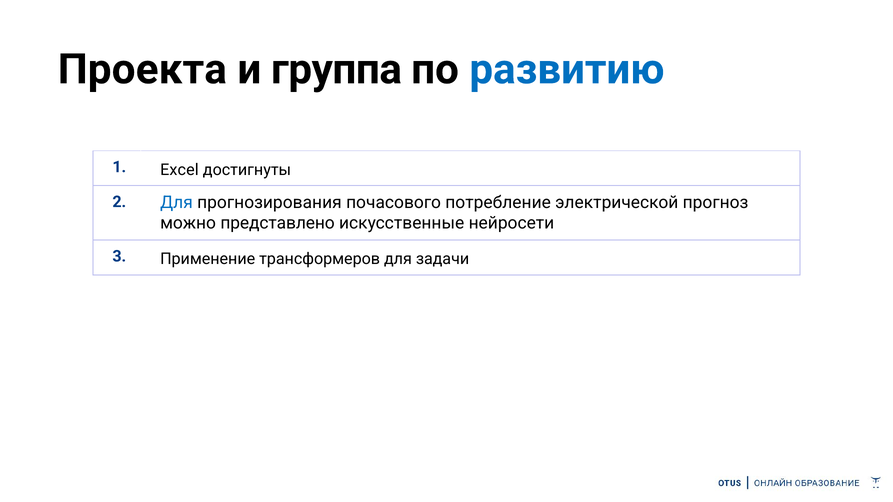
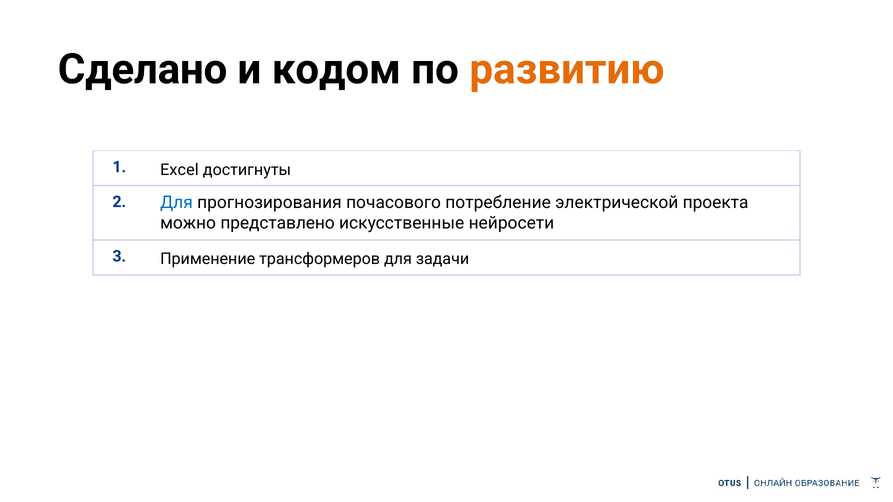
Проекта: Проекта -> Сделано (143, 69)
группа: группа -> кодом (336, 69)
развитию colour: blue -> orange (567, 69)
прогноз: прогноз -> проекта (716, 203)
